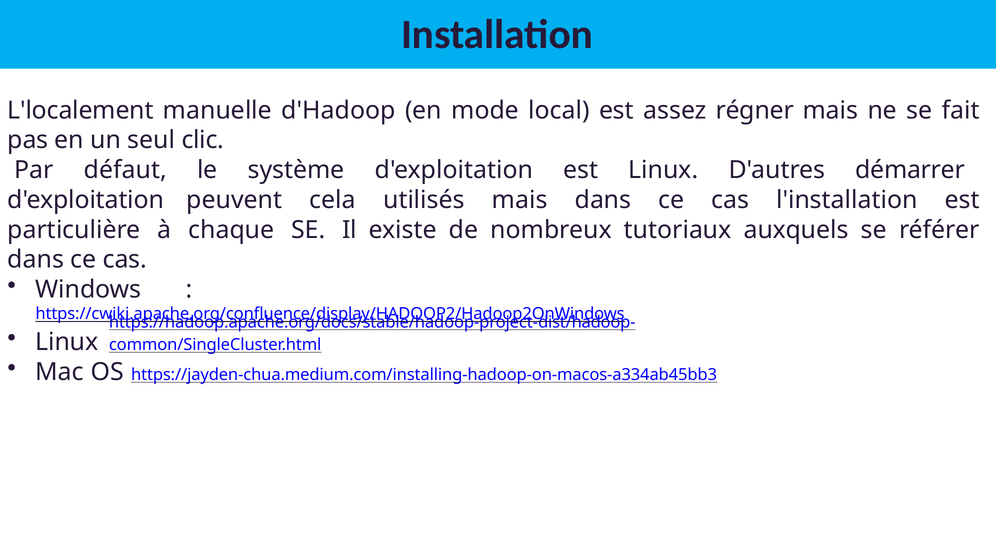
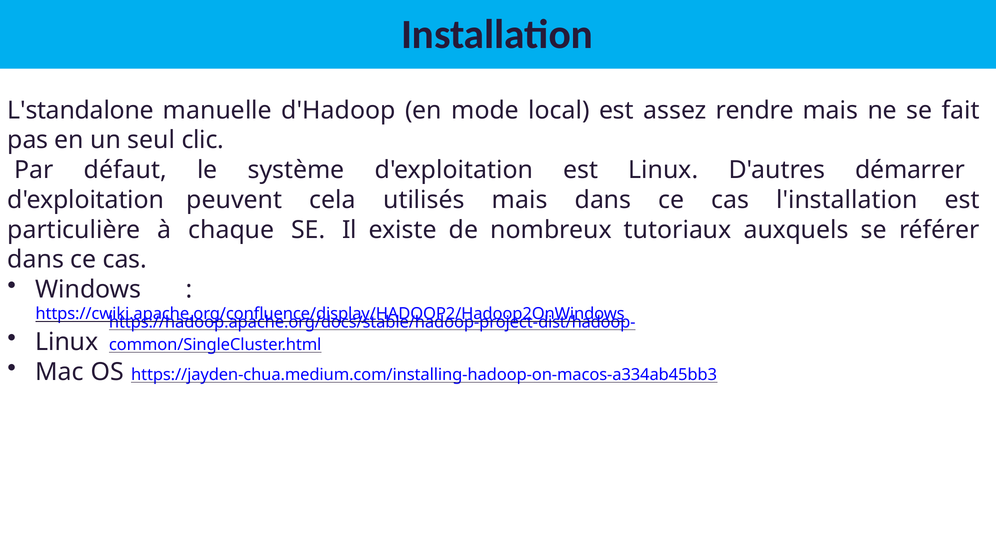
L'localement: L'localement -> L'standalone (81, 110)
régner: régner -> rendre (755, 110)
